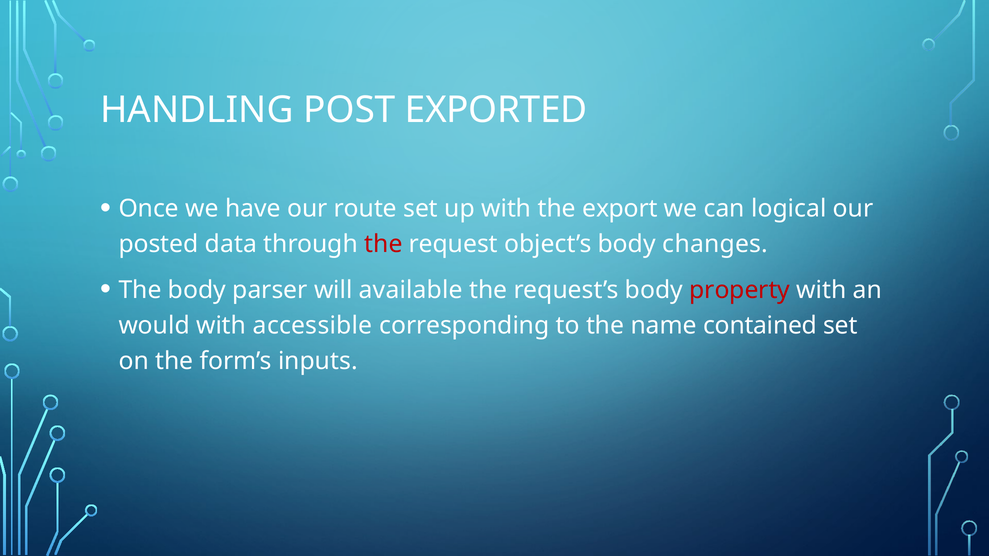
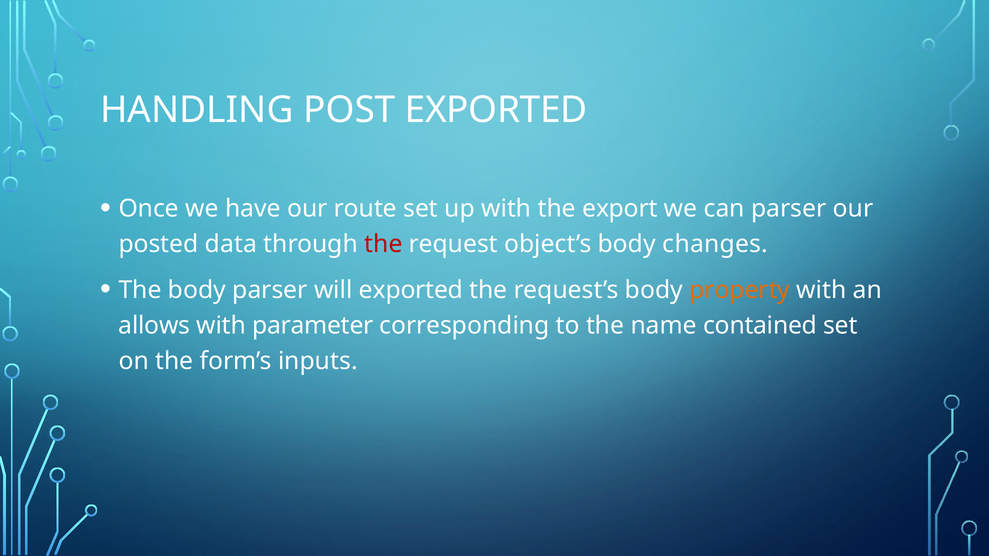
can logical: logical -> parser (789, 209)
will available: available -> exported (411, 290)
property colour: red -> orange (740, 290)
would: would -> allows (154, 326)
accessible: accessible -> parameter (313, 326)
